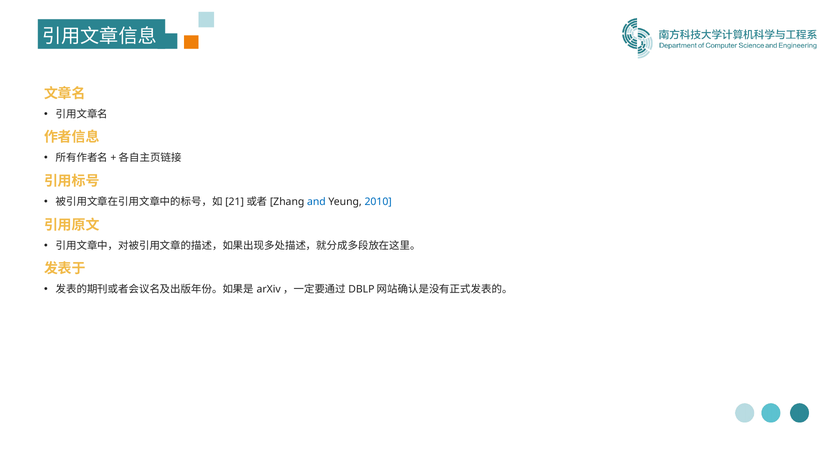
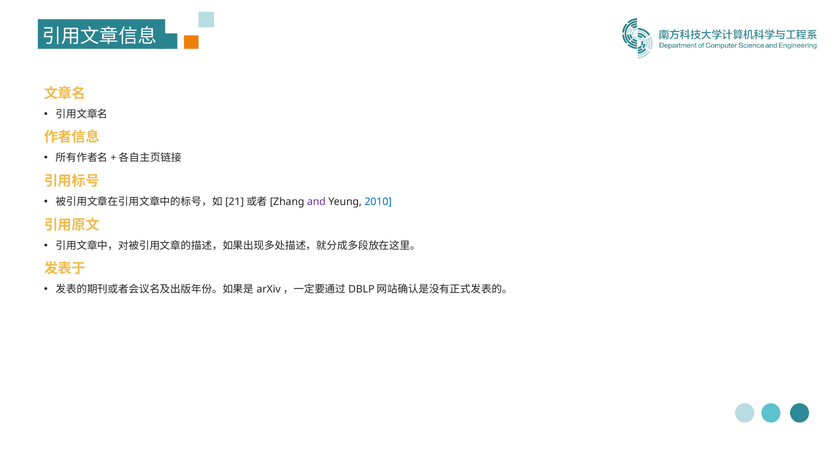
and colour: blue -> purple (316, 202)
